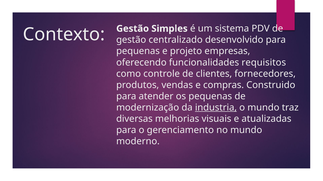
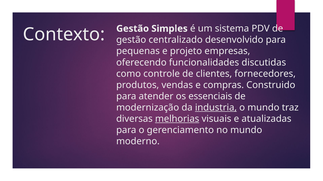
requisitos: requisitos -> discutidas (264, 63)
os pequenas: pequenas -> essenciais (210, 97)
melhorias underline: none -> present (177, 119)
